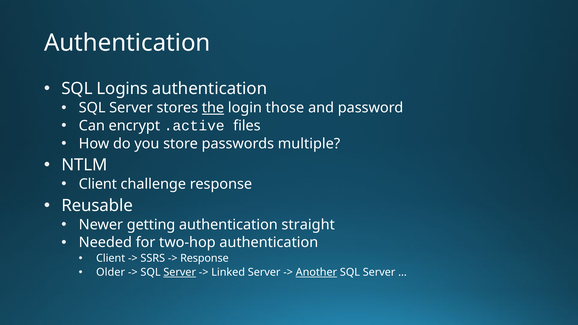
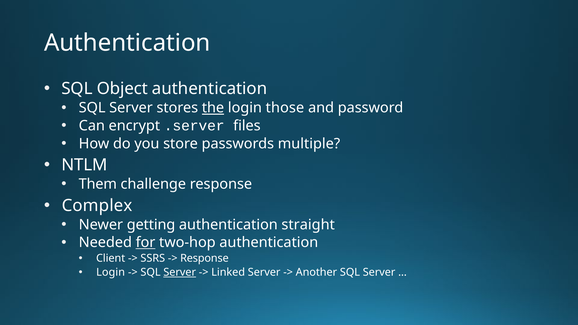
Logins: Logins -> Object (122, 89)
.active: .active -> .server (194, 126)
Client: Client -> Them (98, 184)
Reusable: Reusable -> Complex (97, 206)
for underline: none -> present (146, 243)
Older: Older -> Login (111, 272)
Another underline: present -> none (316, 272)
